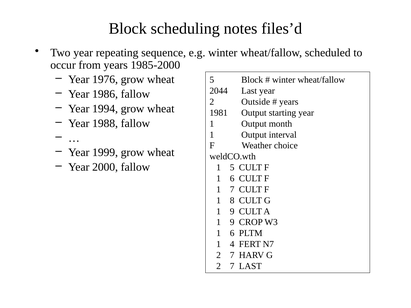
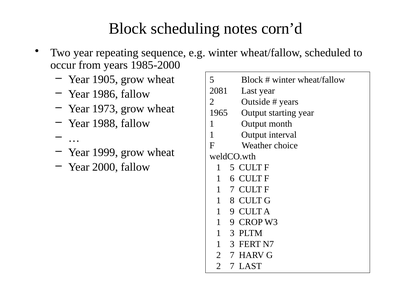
files’d: files’d -> corn’d (282, 28)
1976: 1976 -> 1905 (105, 80)
2044: 2044 -> 2081 (219, 91)
1994: 1994 -> 1973 (105, 109)
1981: 1981 -> 1965 (219, 113)
6: 6 -> 3 (232, 233)
4: 4 -> 3 (232, 244)
